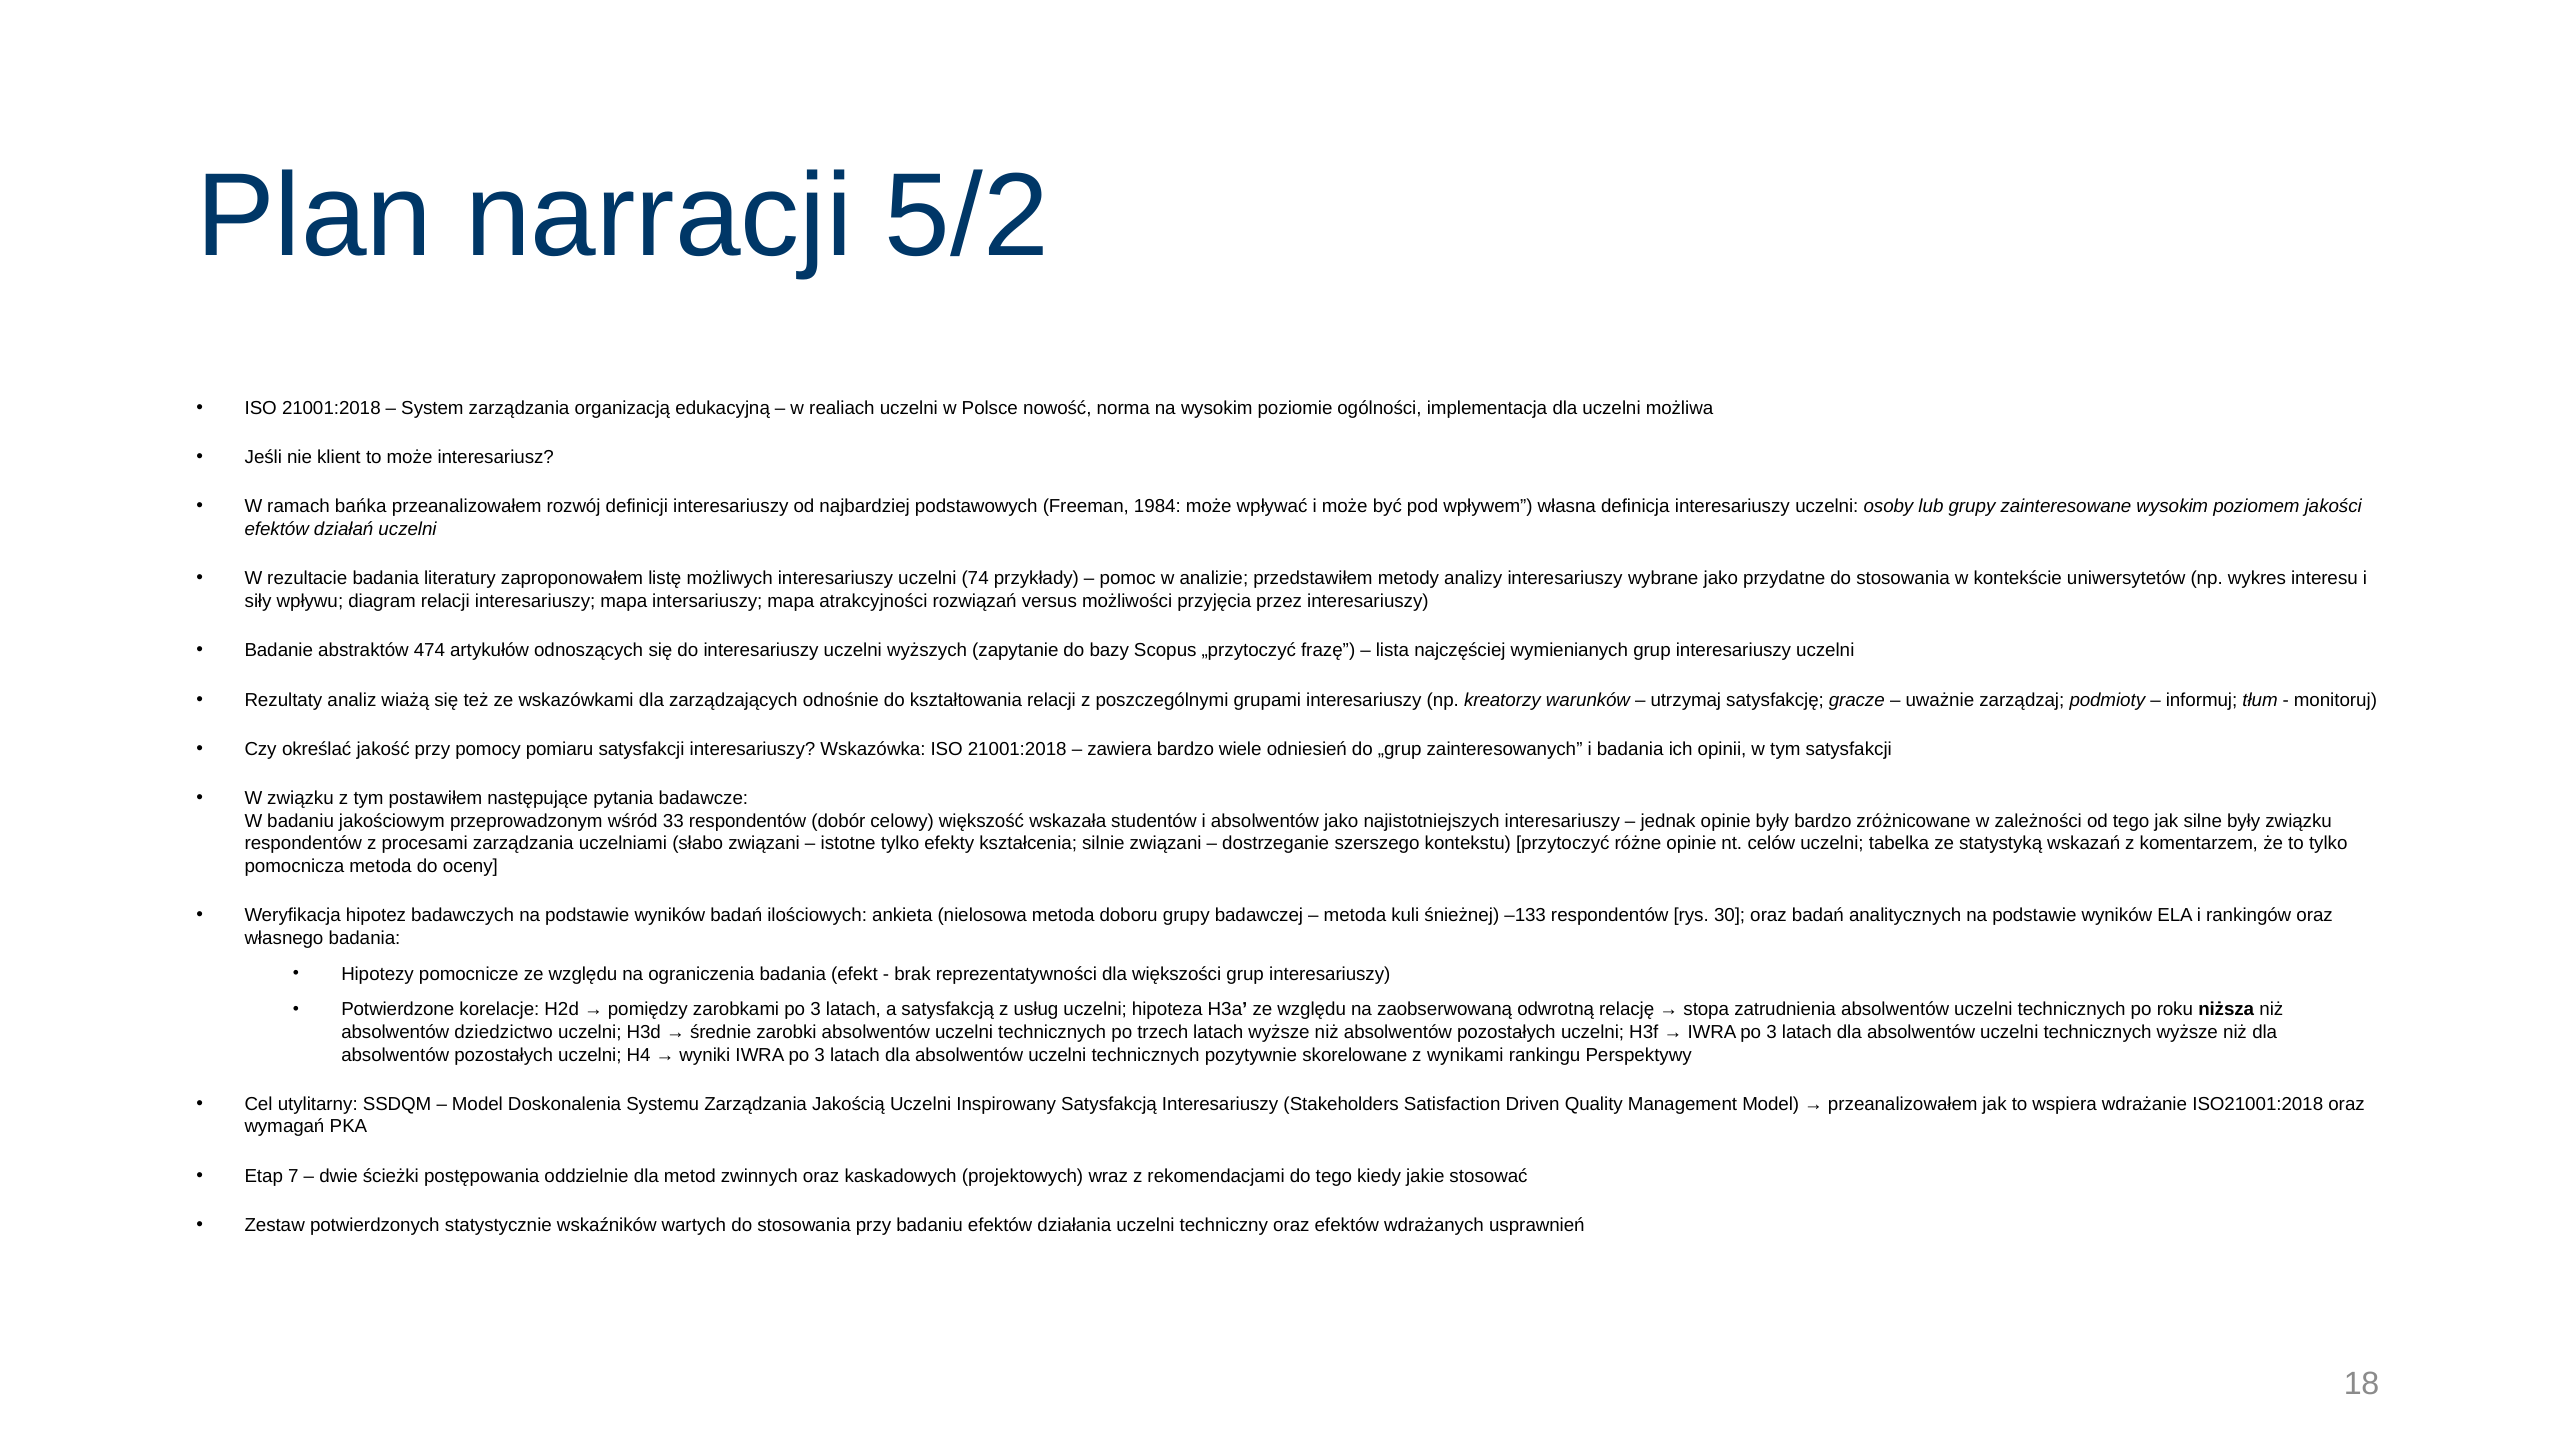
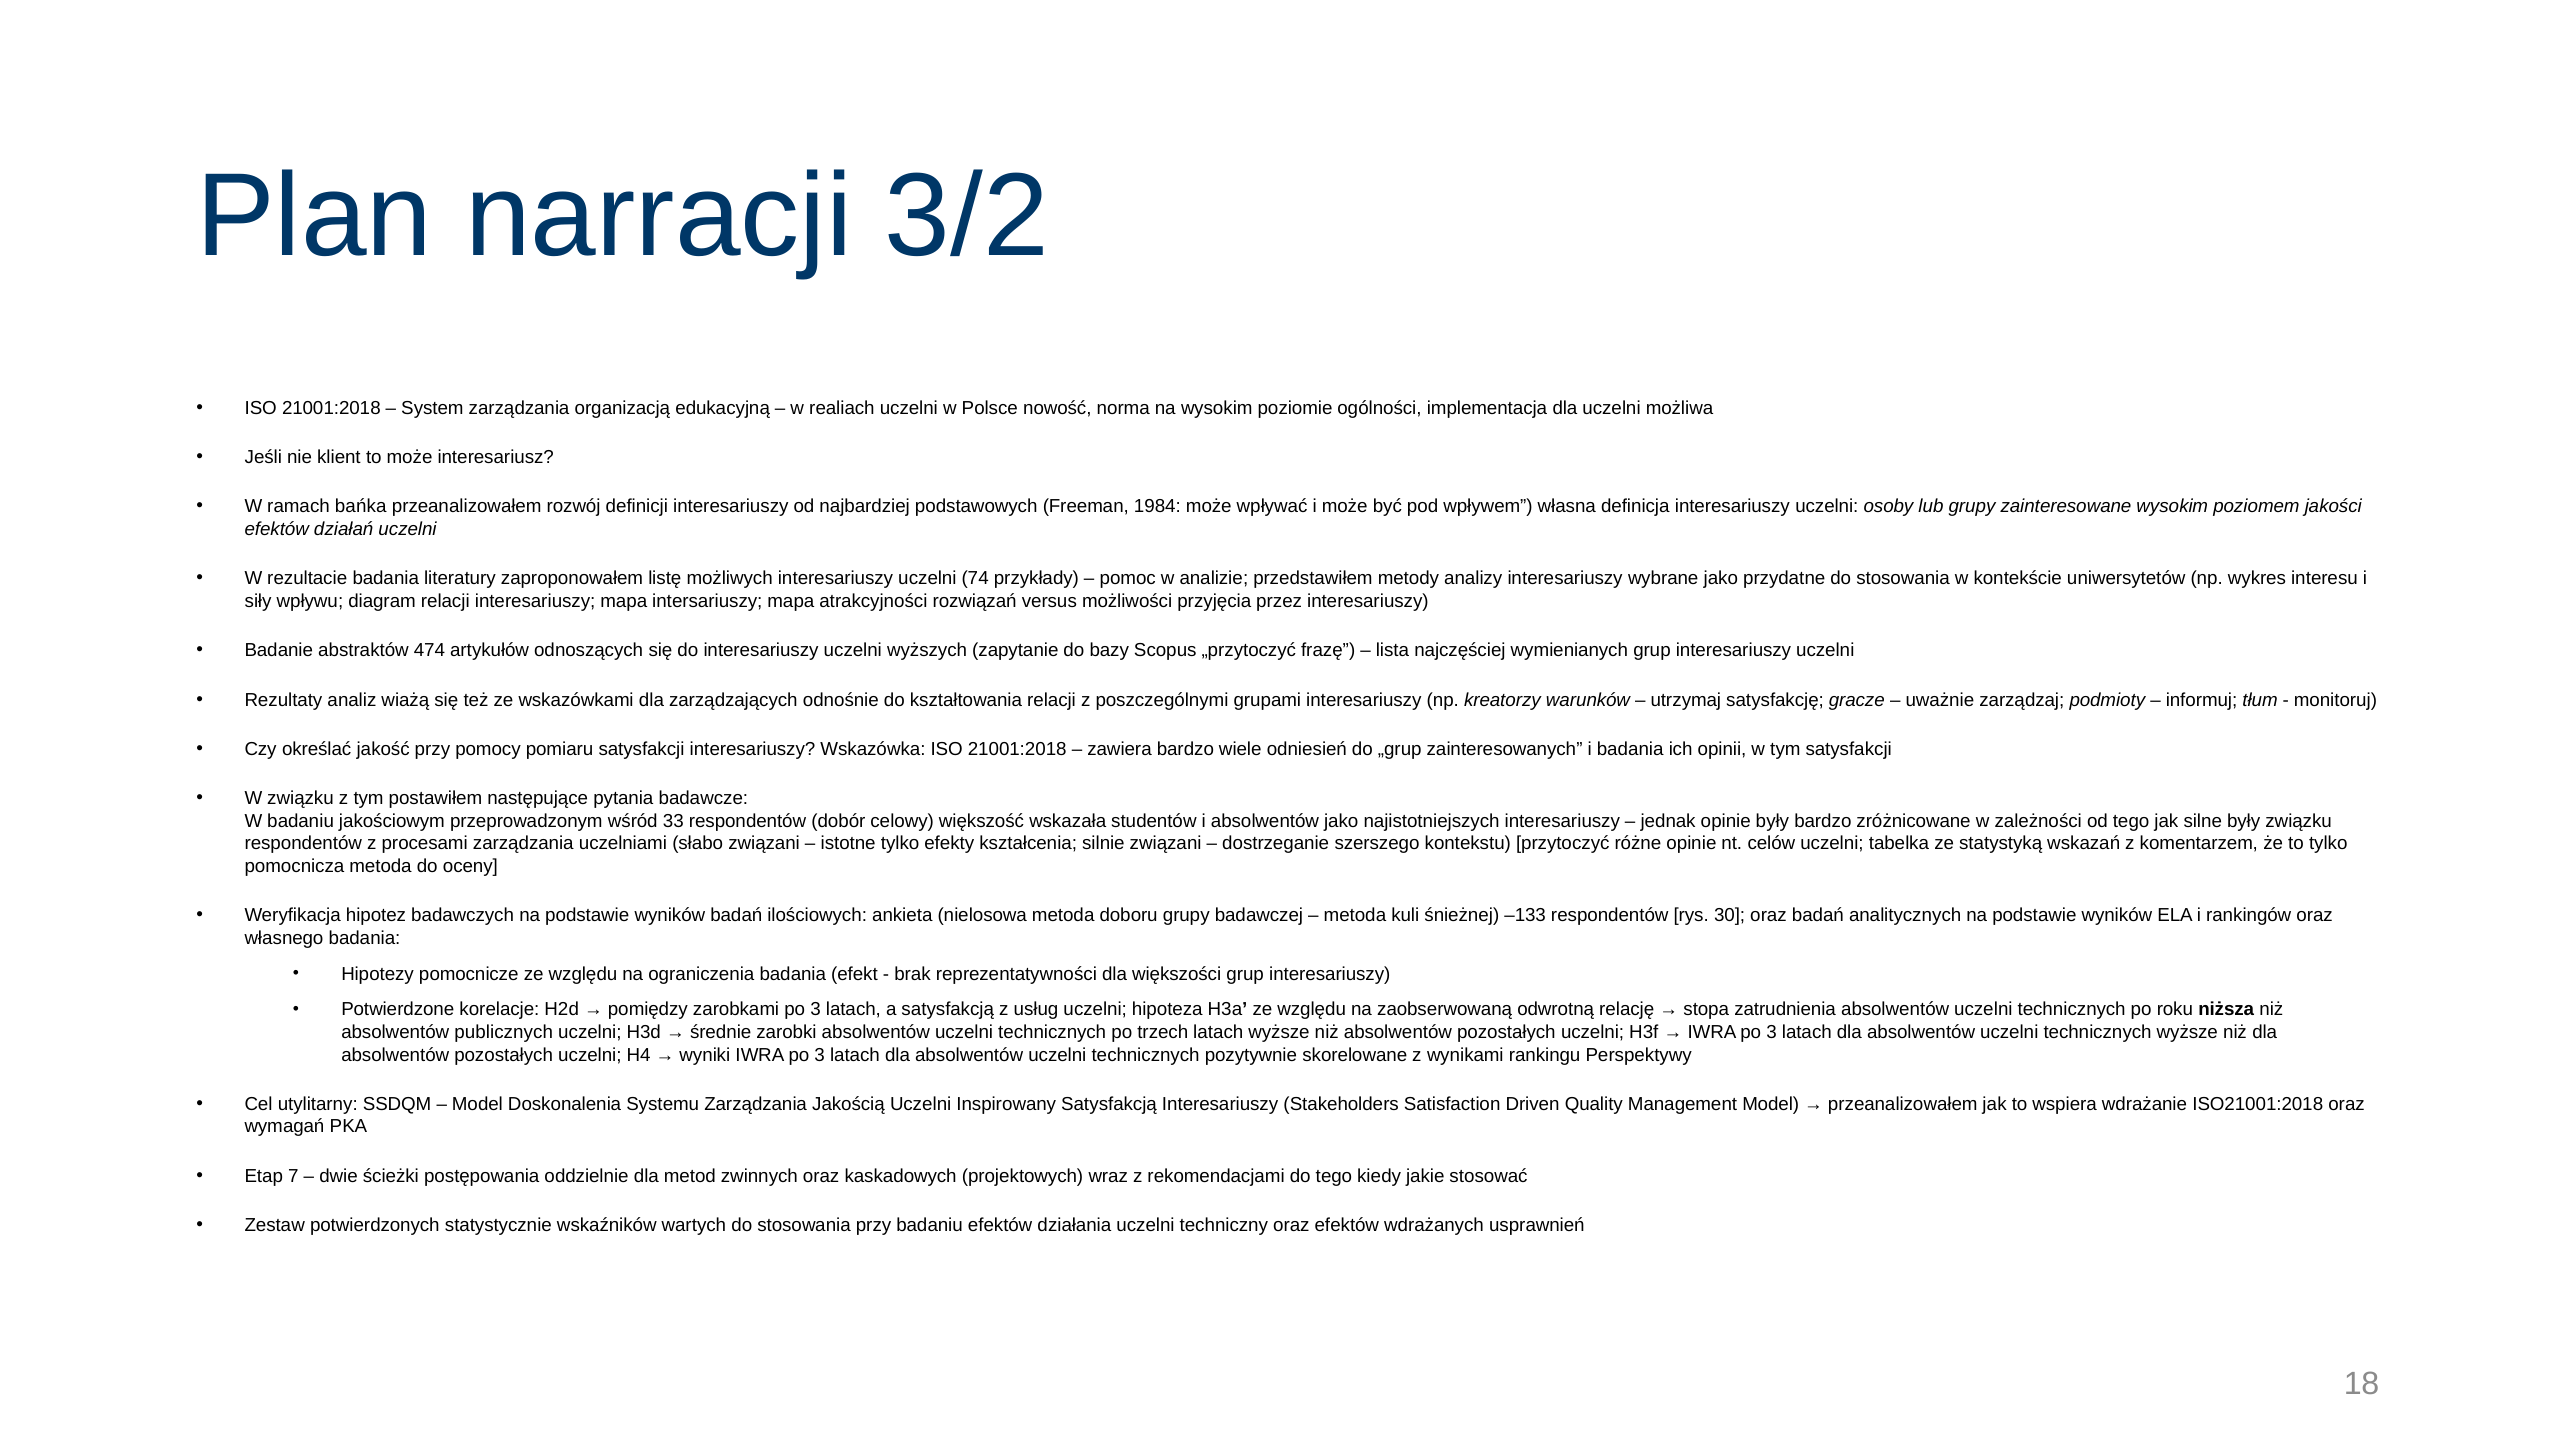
5/2: 5/2 -> 3/2 (967, 216)
dziedzictwo: dziedzictwo -> publicznych (504, 1032)
